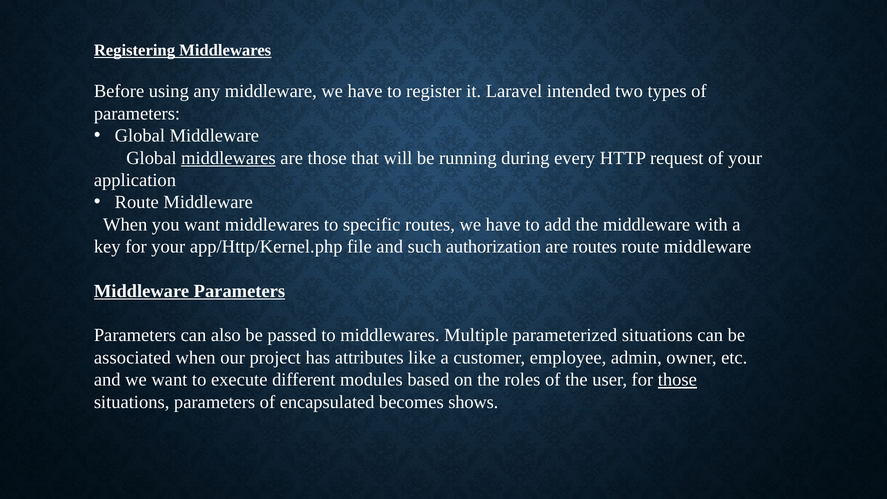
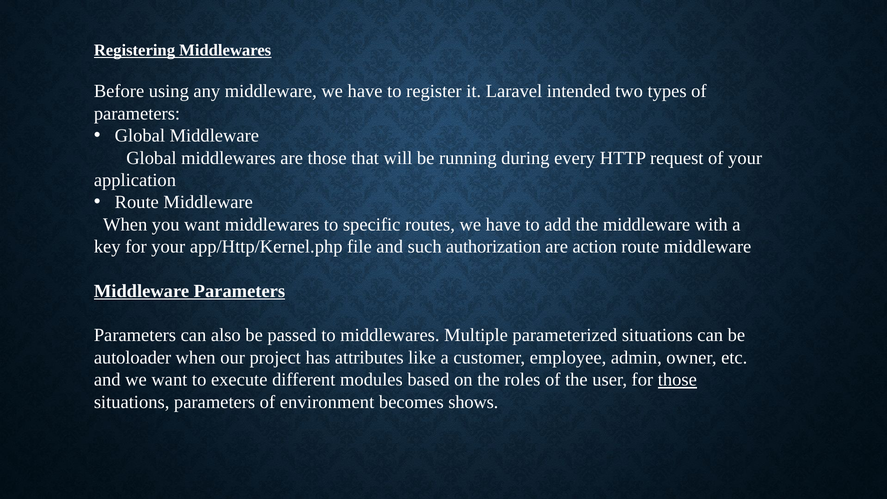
middlewares underline: present -> none (228, 158)
are routes: routes -> action (595, 247)
associated: associated -> autoloader (132, 358)
encapsulated: encapsulated -> environment (327, 402)
